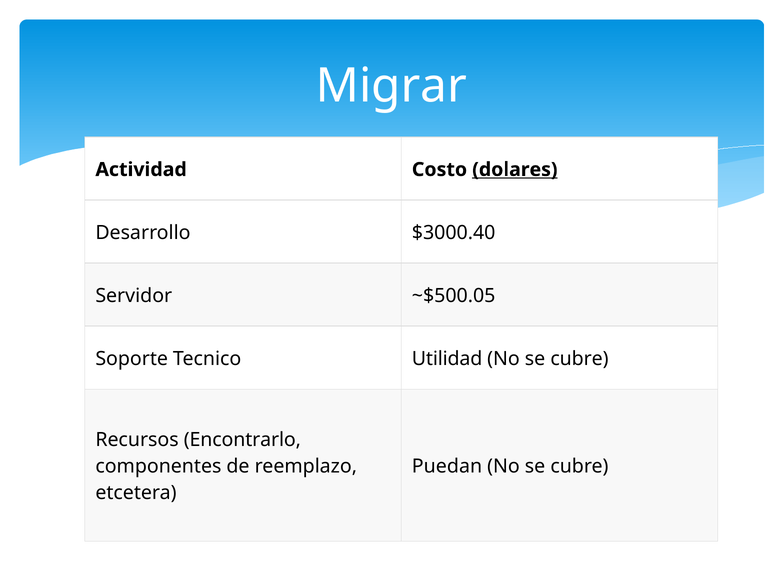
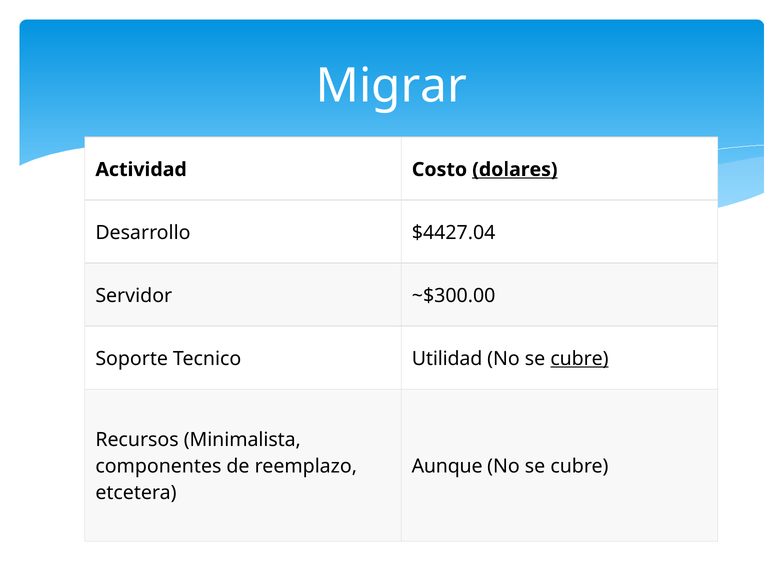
$3000.40: $3000.40 -> $4427.04 (454, 233)
~$500.05: ~$500.05 -> ~$300.00 (454, 296)
cubre underline: none -> present (579, 359)
Encontrarlo: Encontrarlo -> Minimalista (242, 440)
Puedan: Puedan -> Aunque (447, 466)
